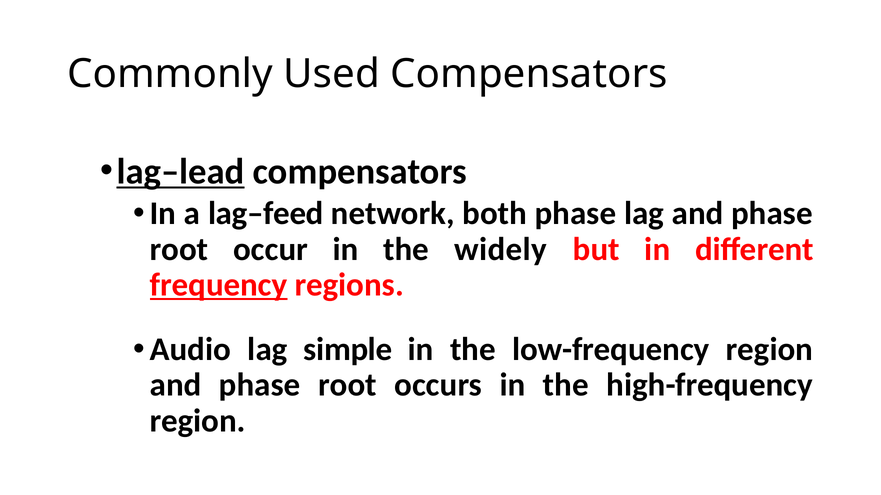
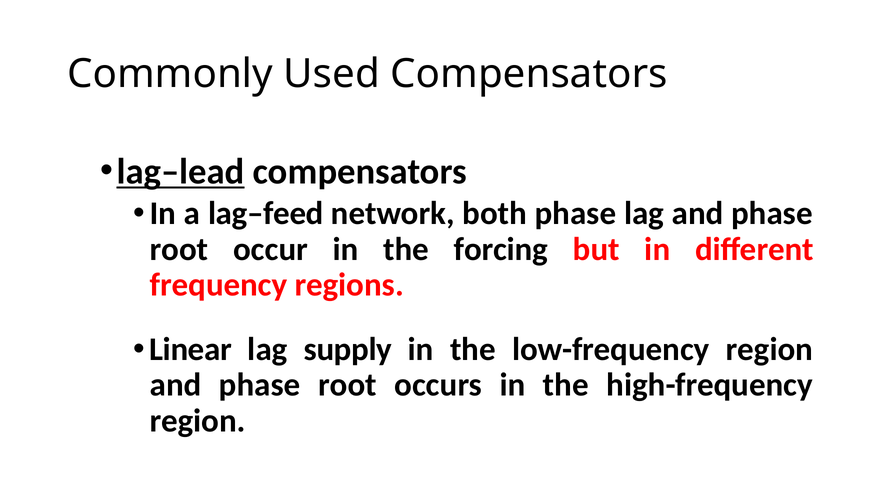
widely: widely -> forcing (501, 249)
frequency underline: present -> none (219, 285)
Audio: Audio -> Linear (191, 350)
simple: simple -> supply (348, 350)
